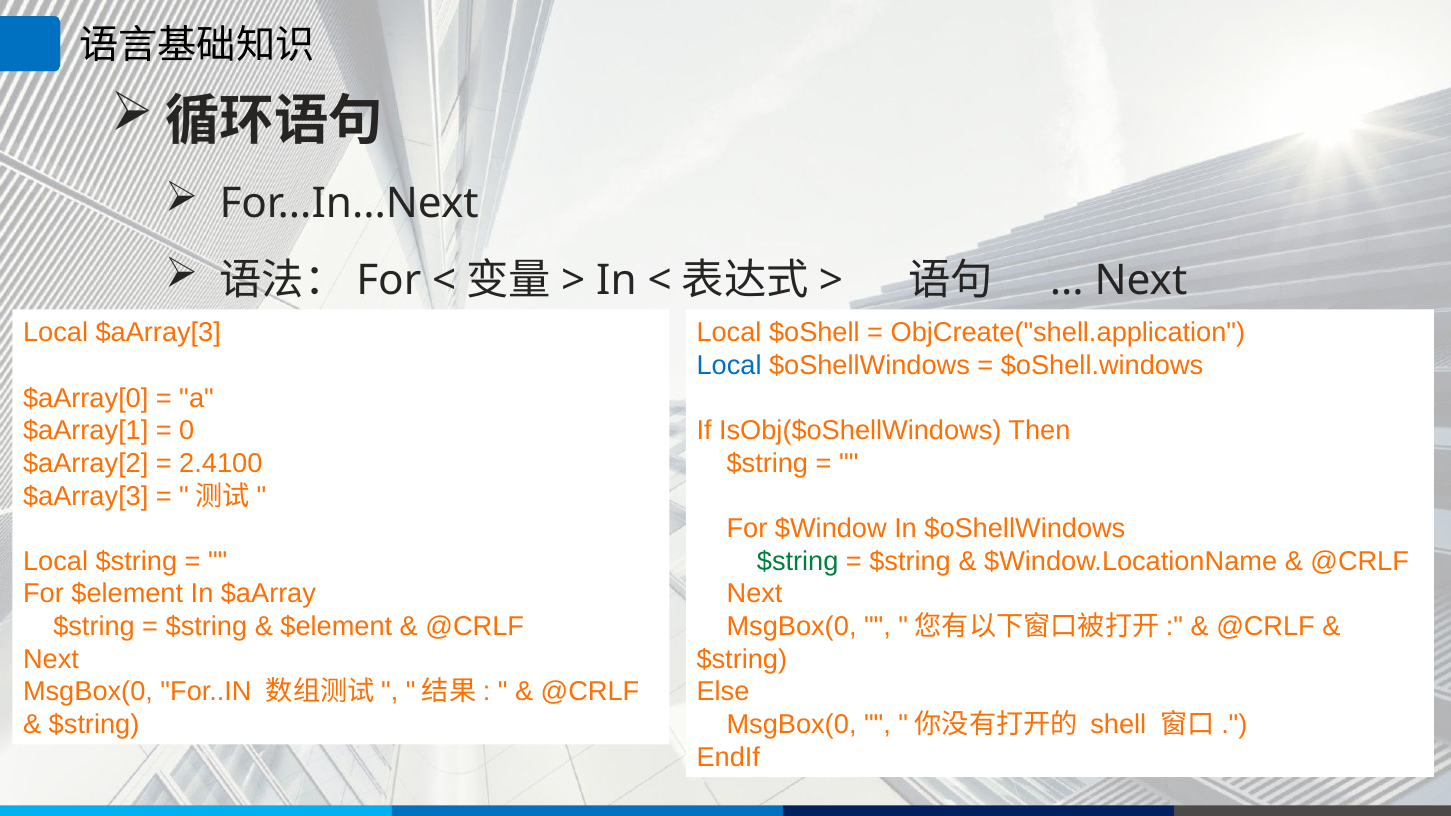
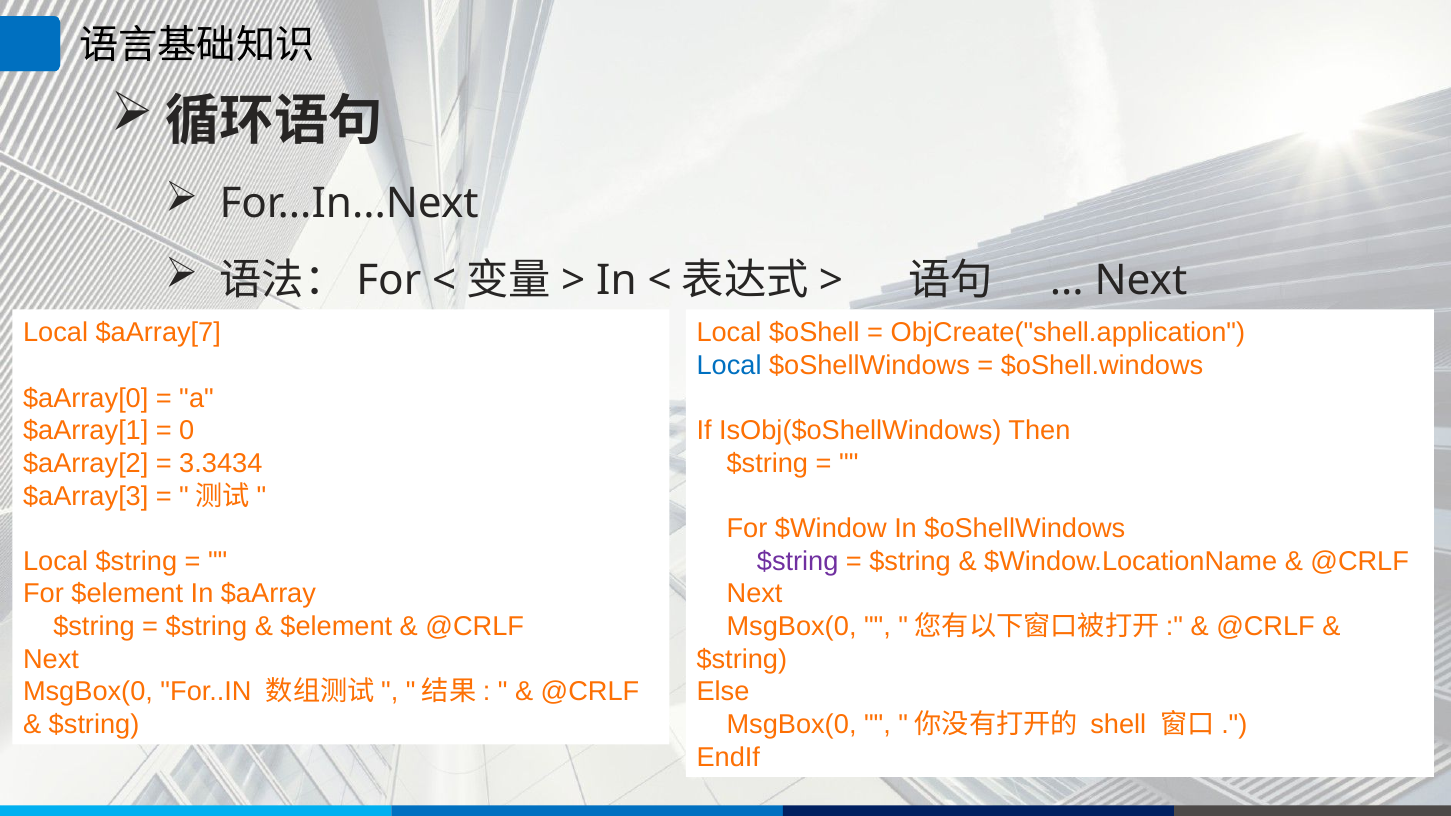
Local $aArray[3: $aArray[3 -> $aArray[7 (158, 333)
2.4100: 2.4100 -> 3.3434 (221, 463)
$string colour: green -> purple (798, 561)
